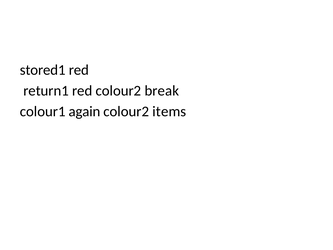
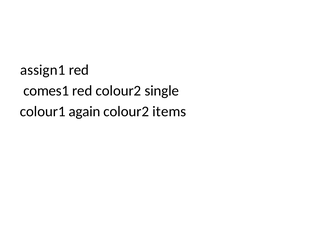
stored1: stored1 -> assign1 (43, 70)
return1: return1 -> comes1 (46, 91)
break: break -> single (162, 91)
